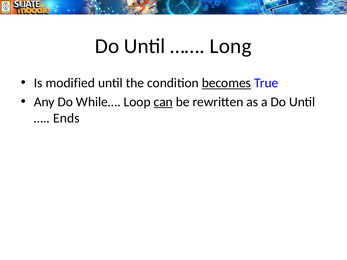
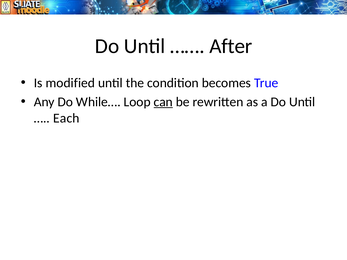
Long: Long -> After (231, 46)
becomes underline: present -> none (226, 83)
Ends: Ends -> Each (66, 118)
